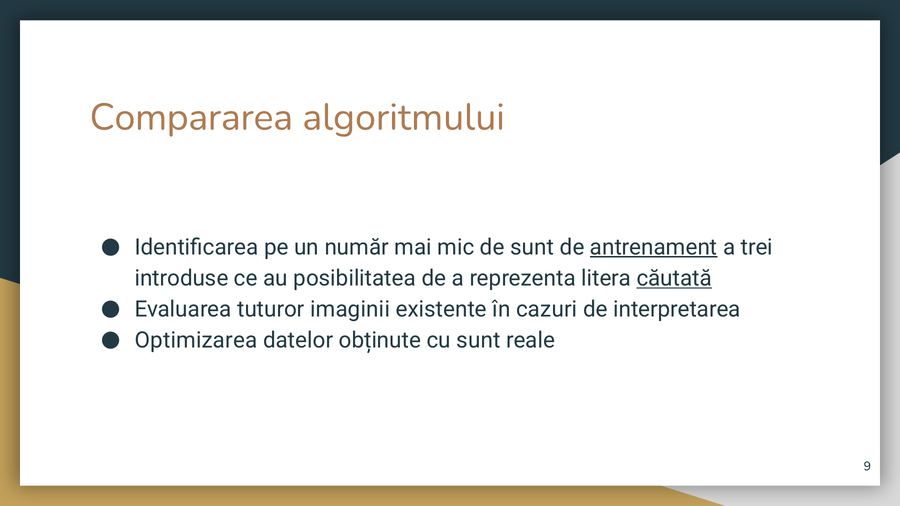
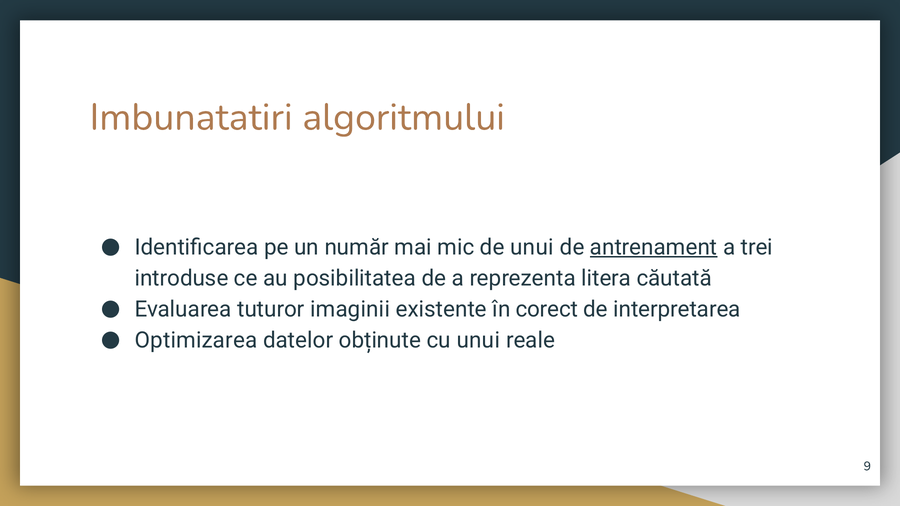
Compararea: Compararea -> Imbunatatiri (191, 117)
de sunt: sunt -> unui (532, 247)
căutată underline: present -> none (674, 278)
cazuri: cazuri -> corect (547, 309)
cu sunt: sunt -> unui (478, 340)
